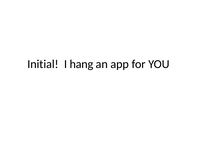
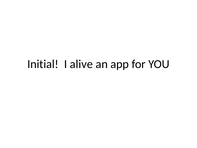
hang: hang -> alive (81, 64)
